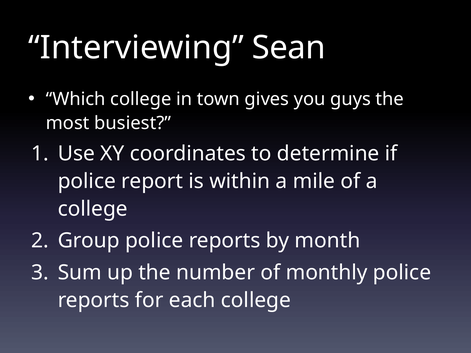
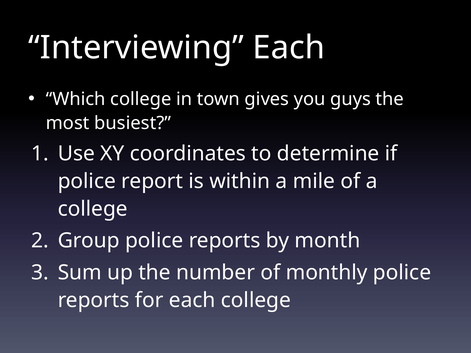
Interviewing Sean: Sean -> Each (289, 48)
